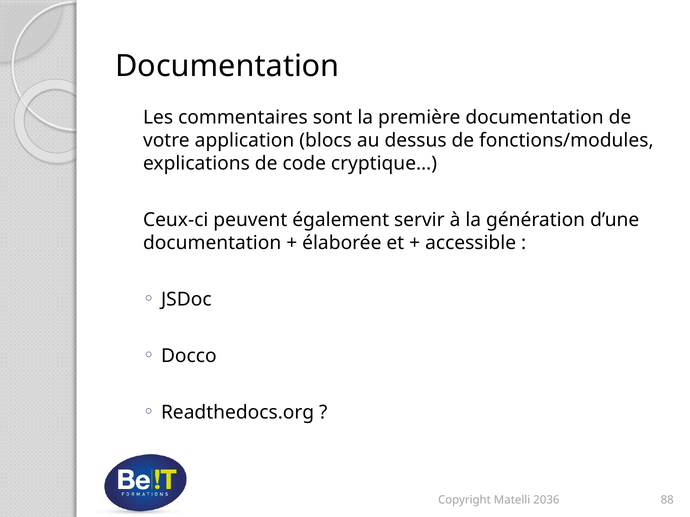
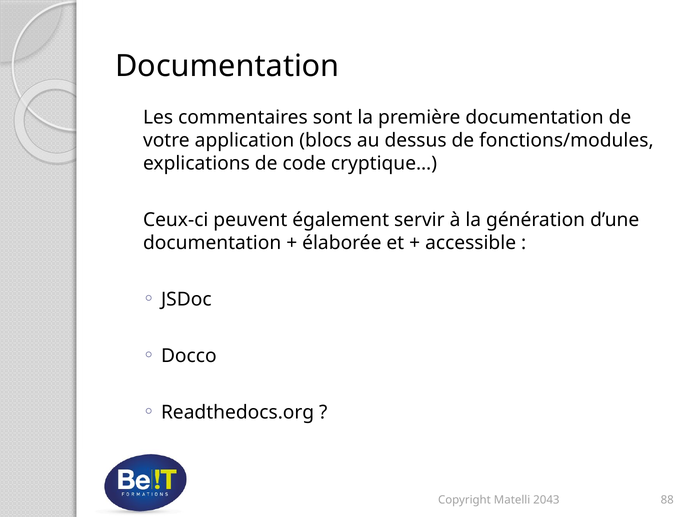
2036: 2036 -> 2043 (546, 500)
